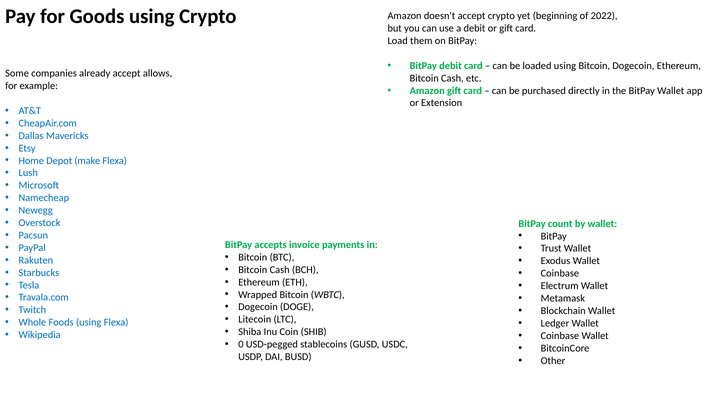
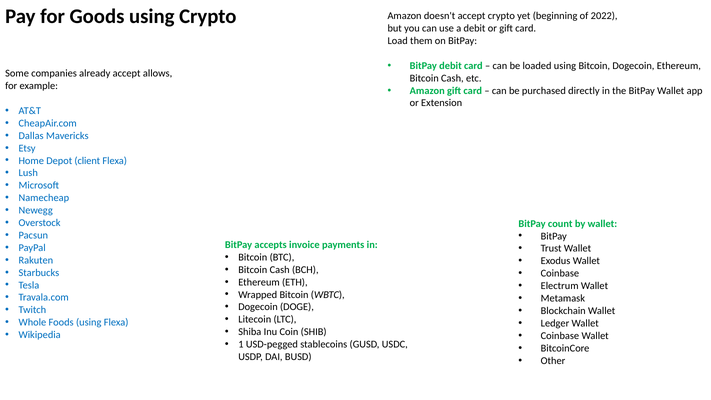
make: make -> client (87, 161)
0: 0 -> 1 (241, 344)
